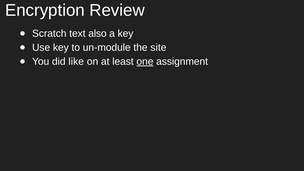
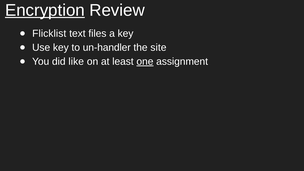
Encryption underline: none -> present (45, 10)
Scratch: Scratch -> Flicklist (49, 34)
also: also -> files (97, 34)
un-module: un-module -> un-handler (107, 48)
